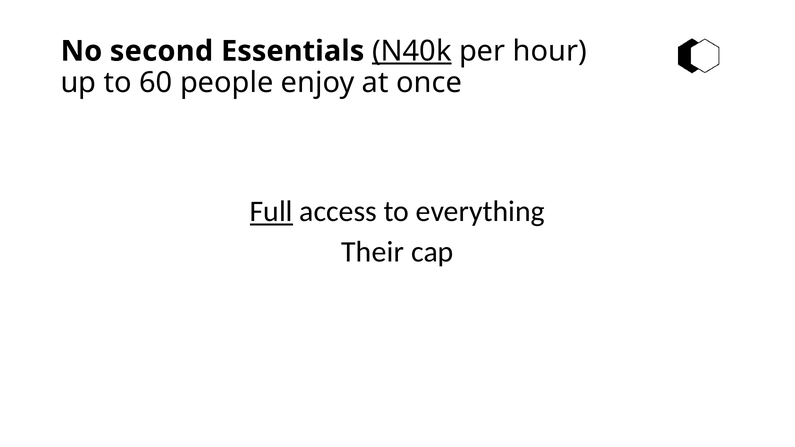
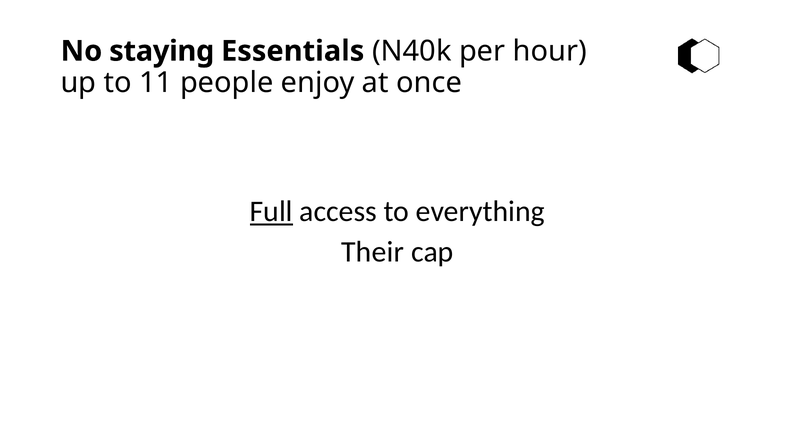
second: second -> staying (162, 51)
N40k underline: present -> none (412, 51)
60: 60 -> 11 (156, 82)
